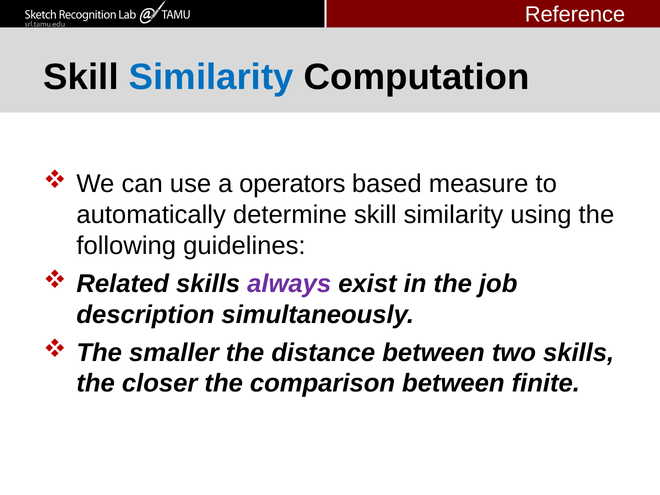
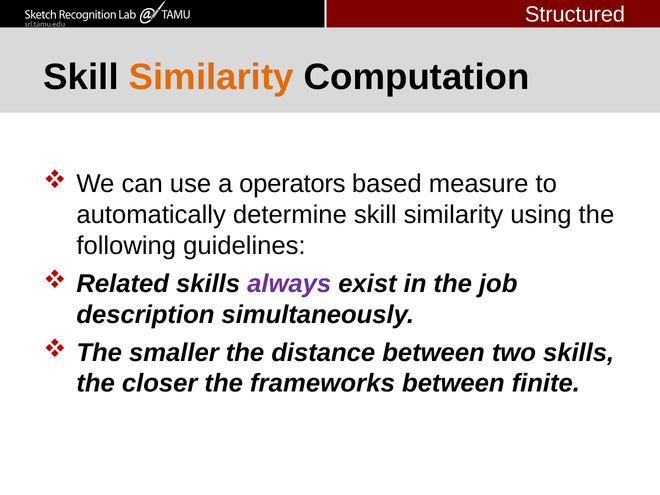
Reference: Reference -> Structured (575, 14)
Similarity colour: blue -> orange (211, 77)
comparison: comparison -> frameworks (322, 384)
